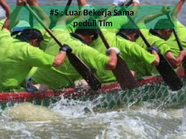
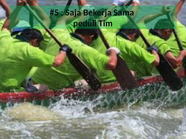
Luar: Luar -> Saja (73, 13)
